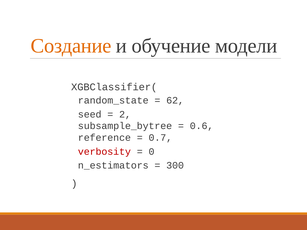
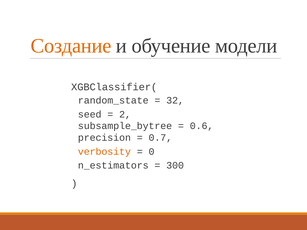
62: 62 -> 32 (175, 101)
reference: reference -> precision (104, 138)
verbosity colour: red -> orange (104, 152)
